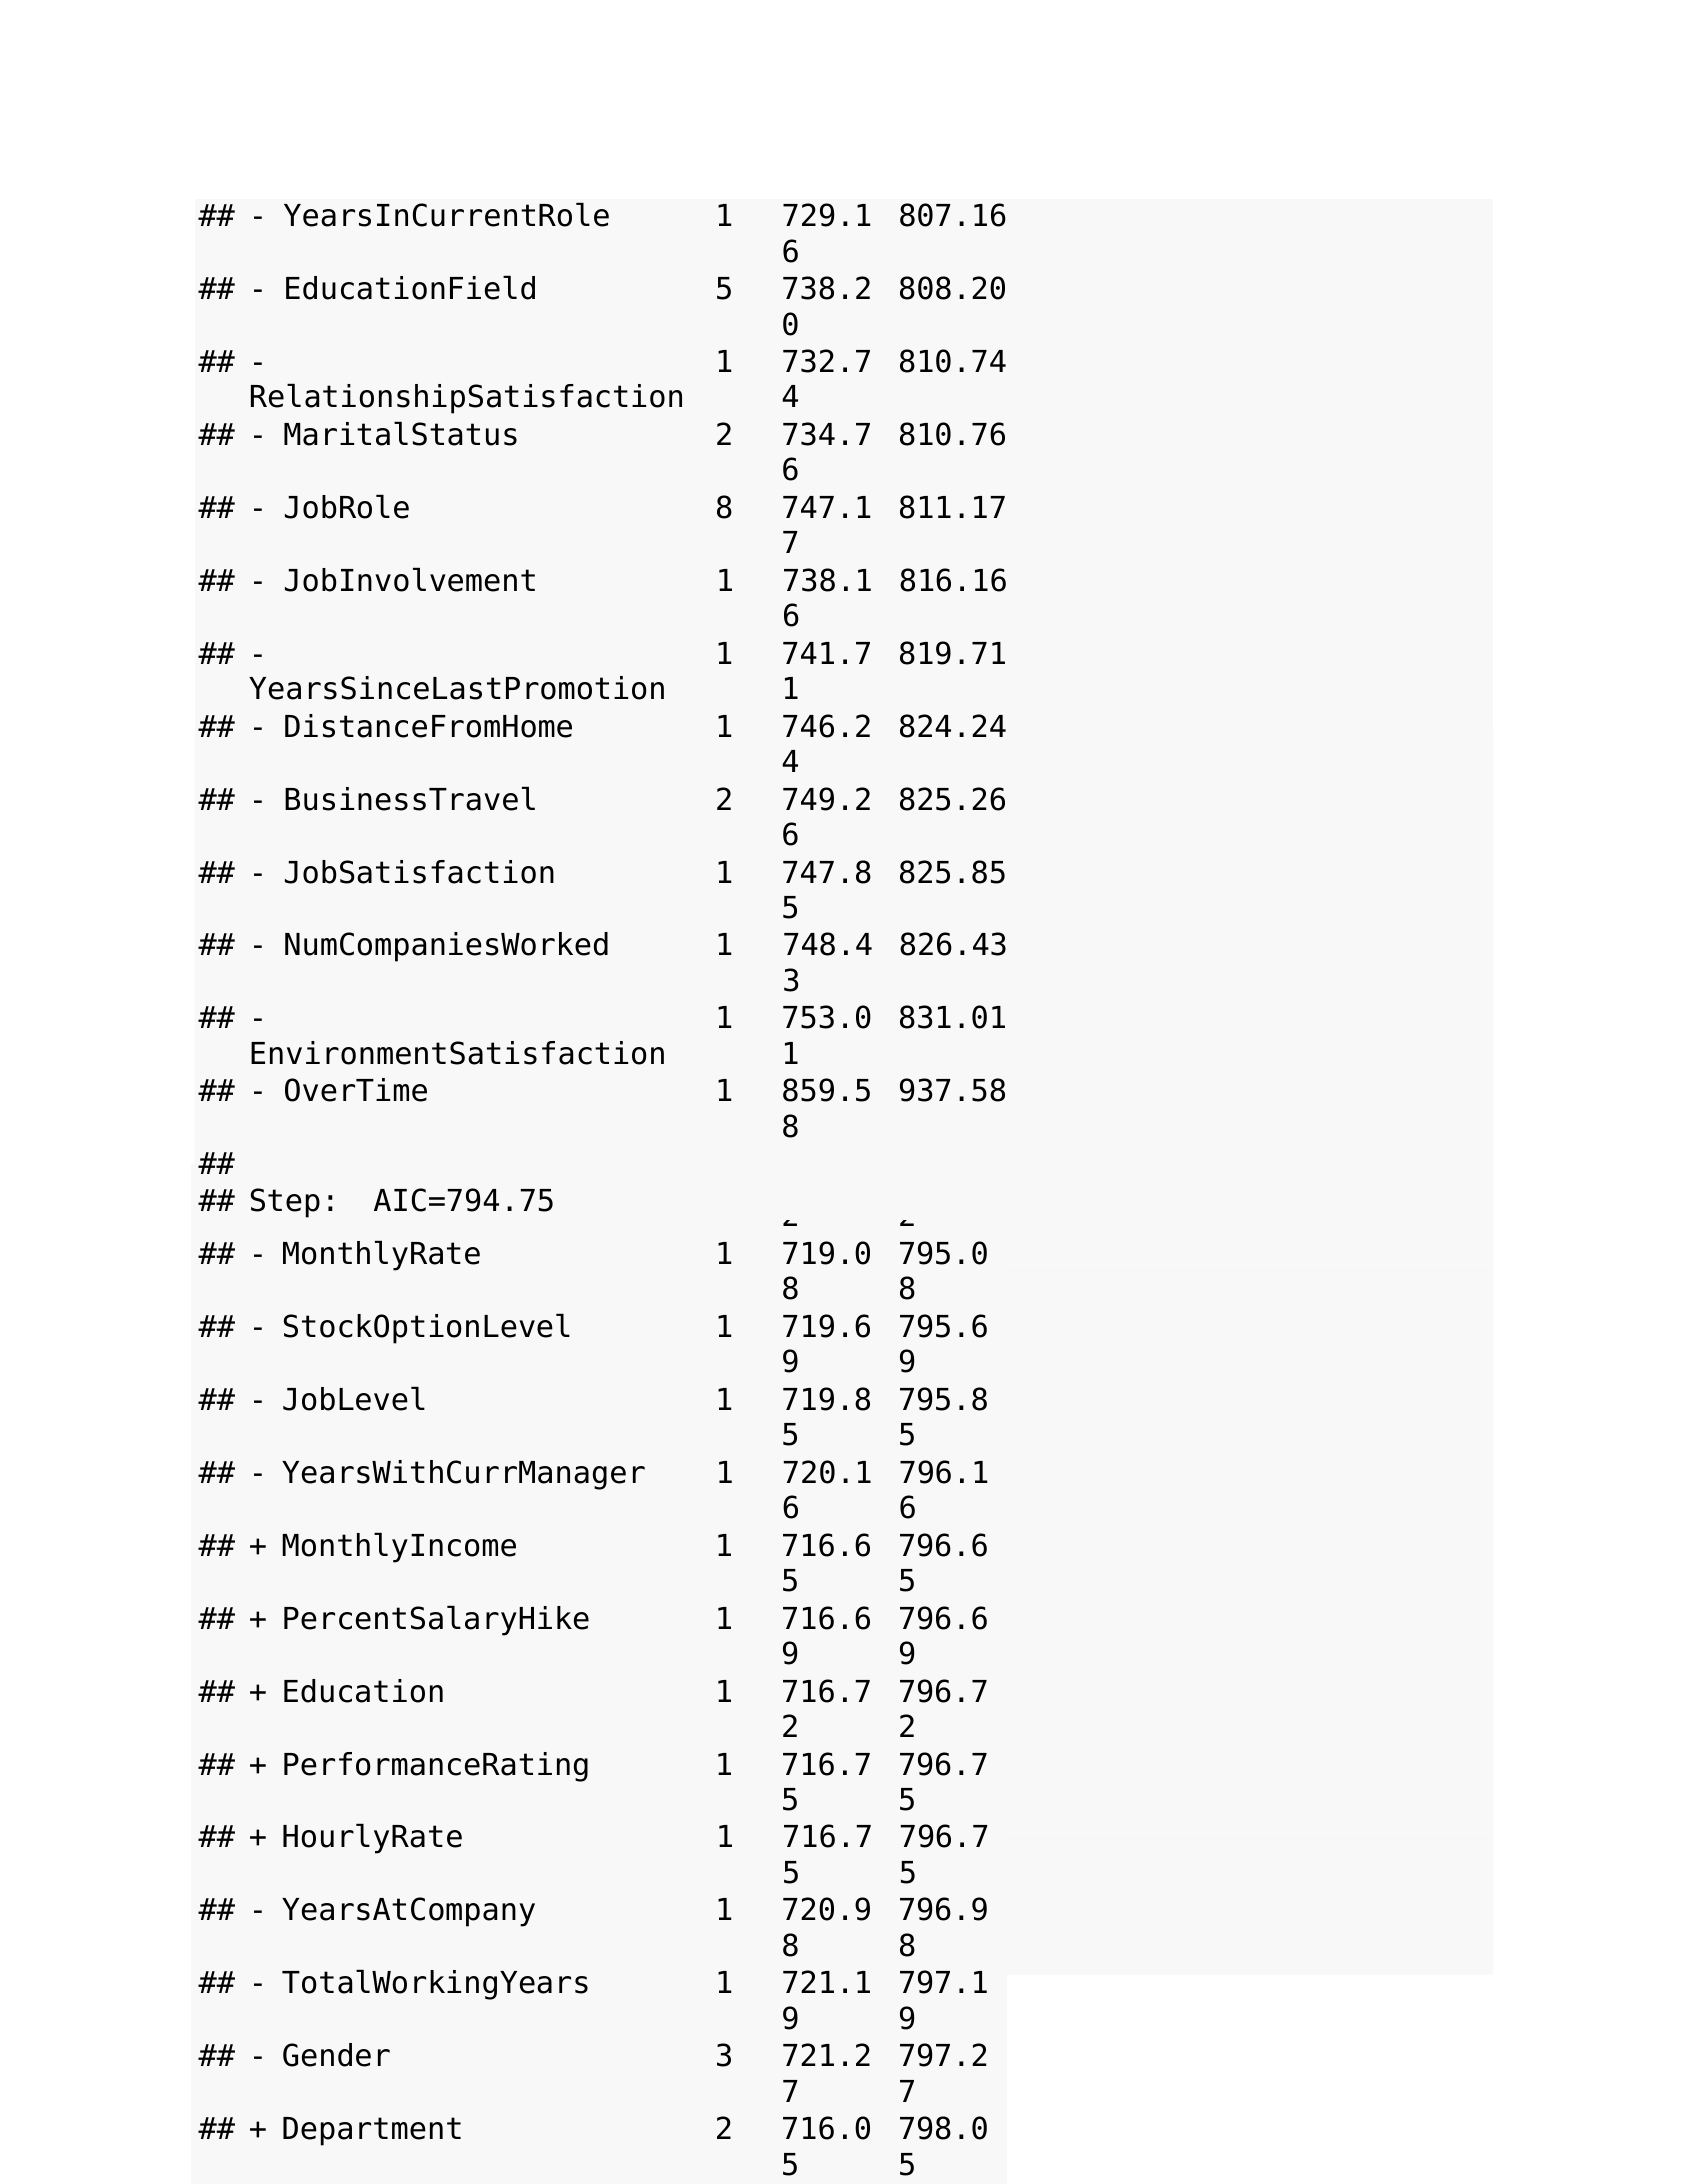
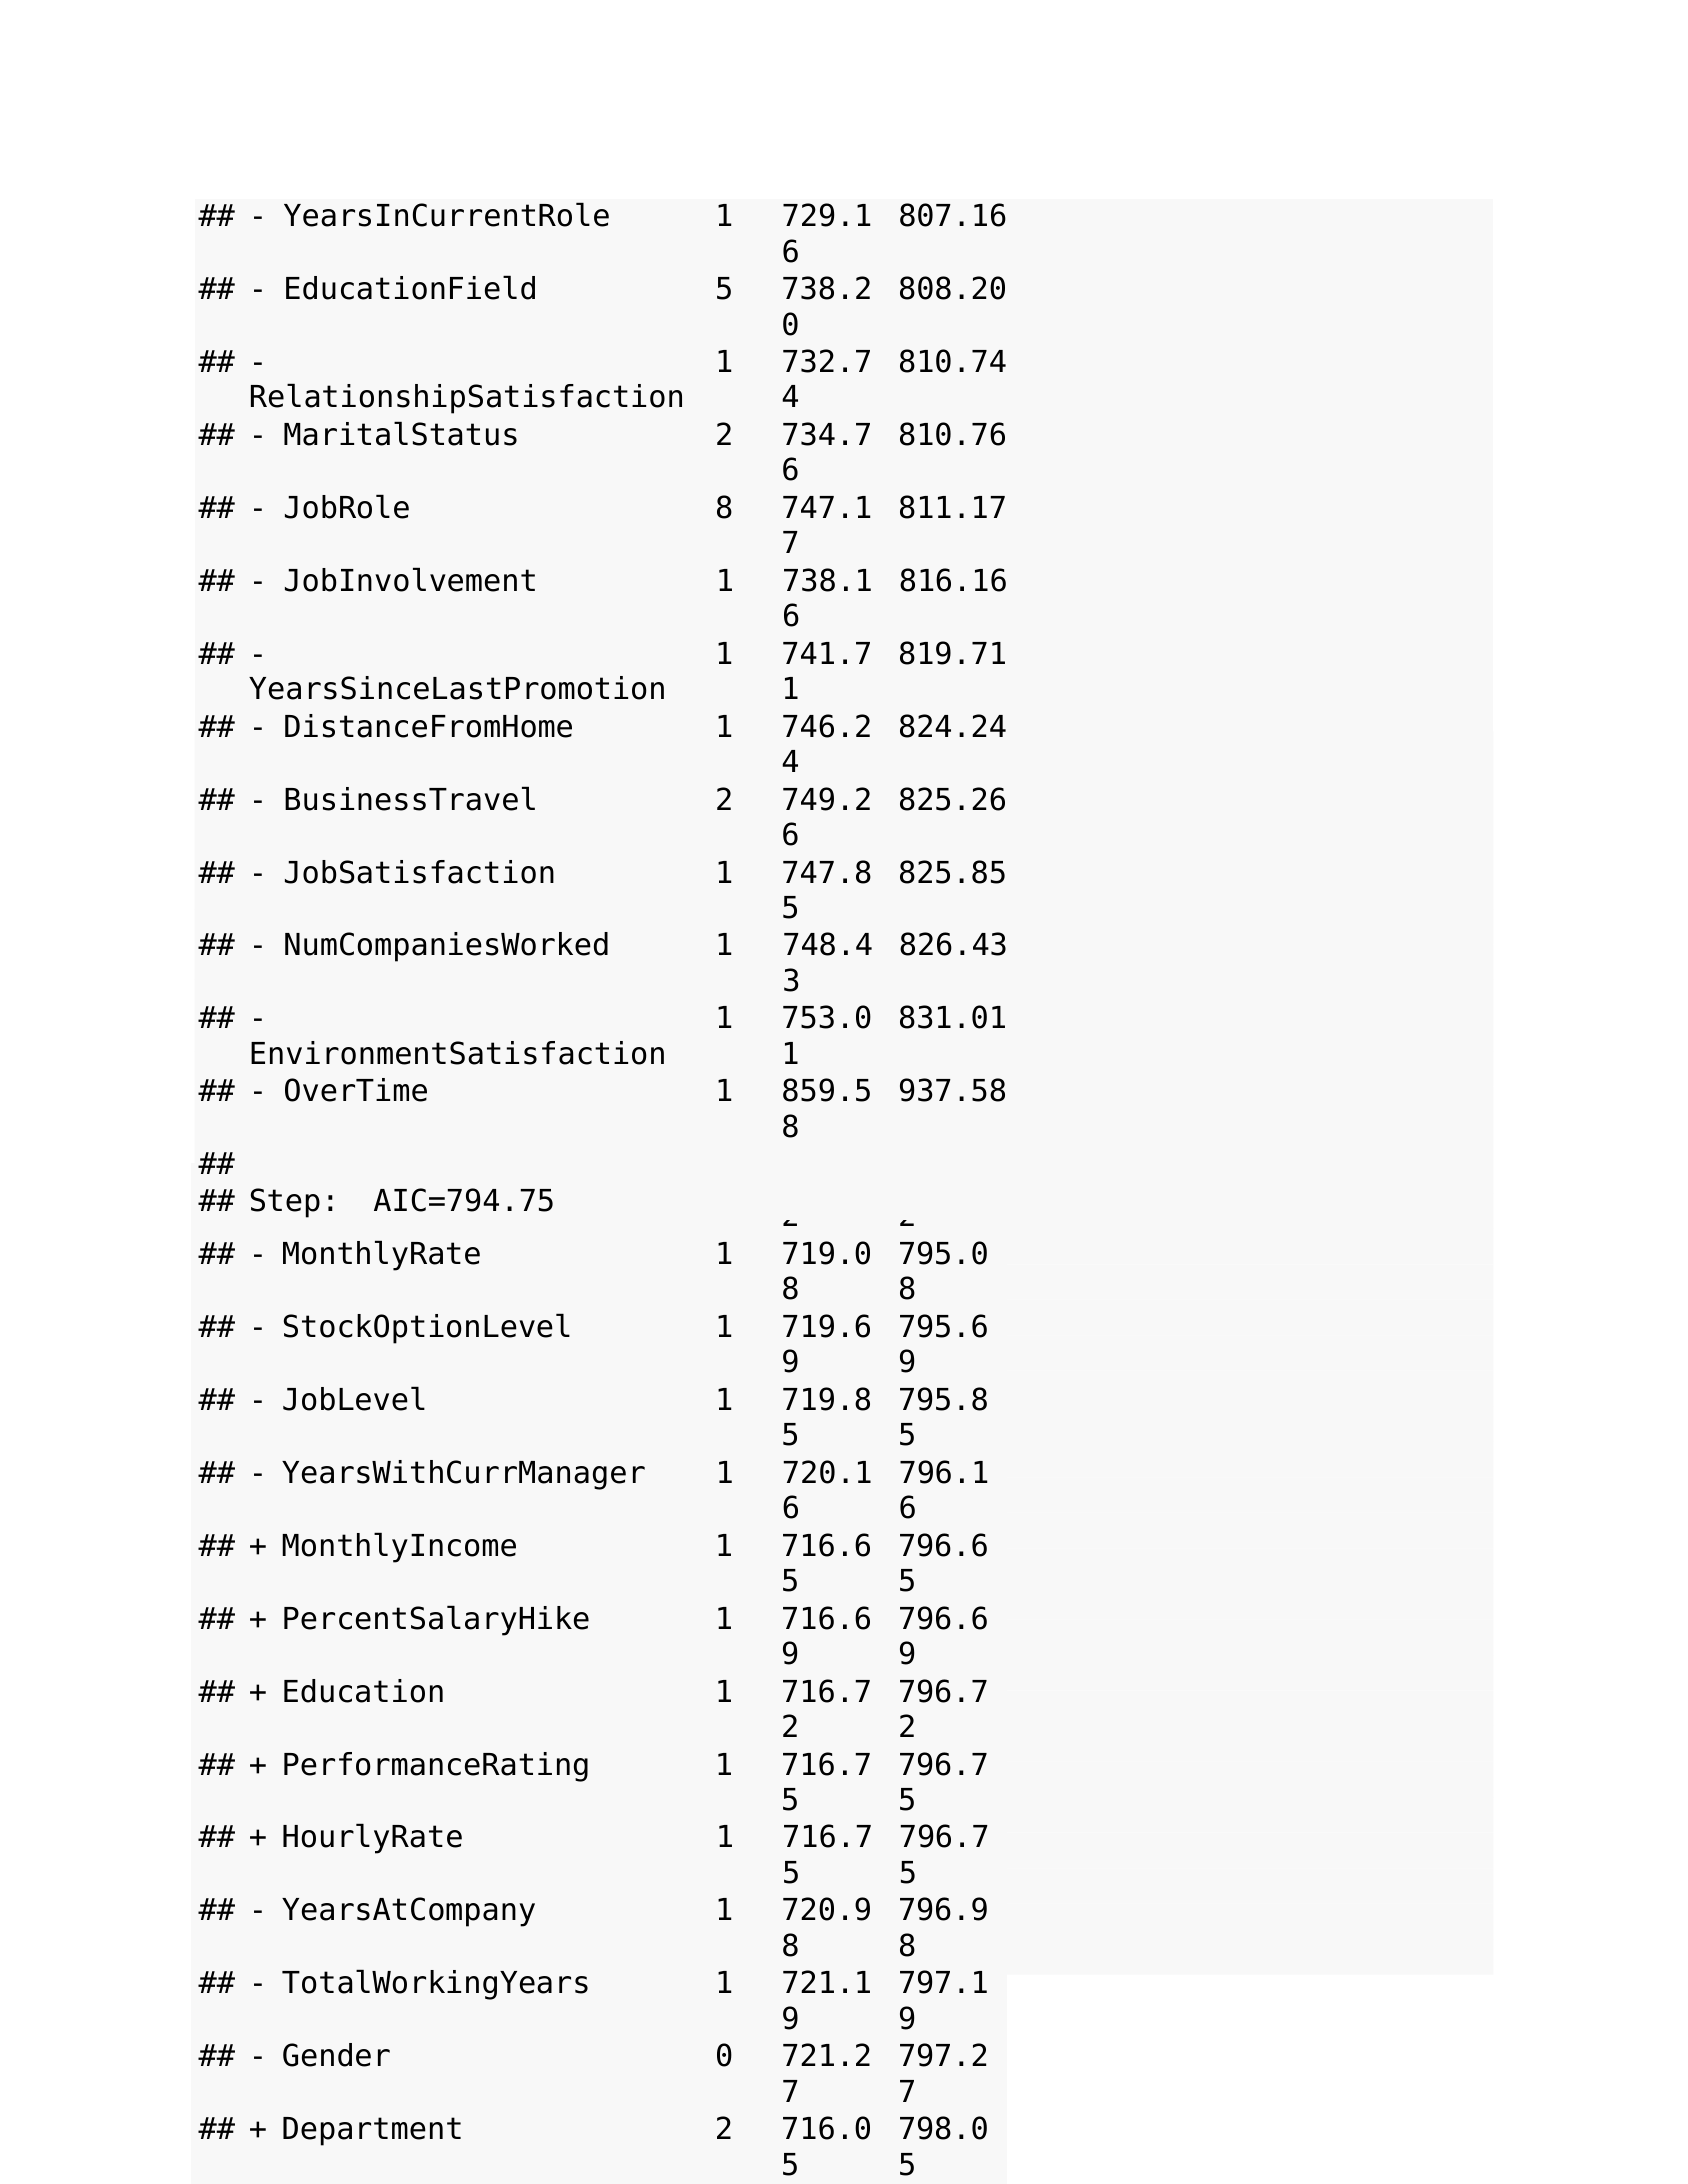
Gender 3: 3 -> 0 (724, 2057)
